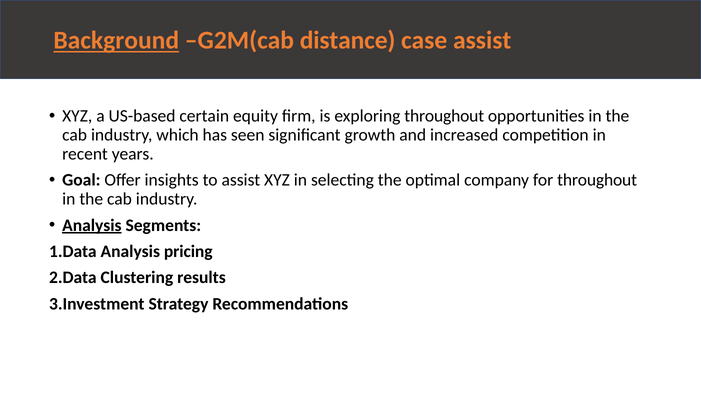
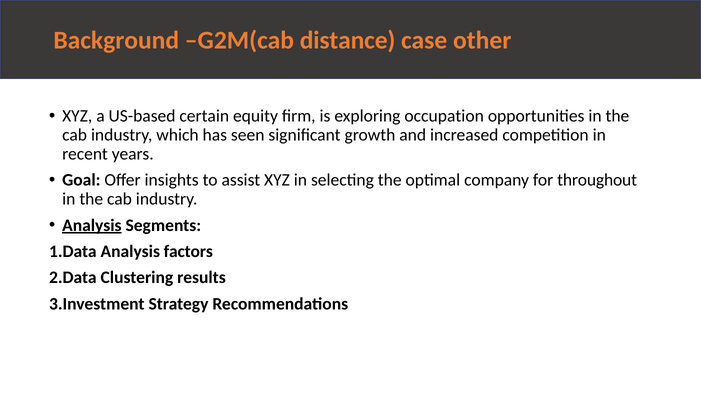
Background underline: present -> none (116, 41)
case assist: assist -> other (482, 41)
exploring throughout: throughout -> occupation (444, 116)
pricing: pricing -> factors (188, 252)
